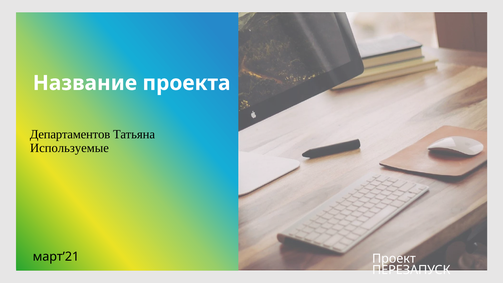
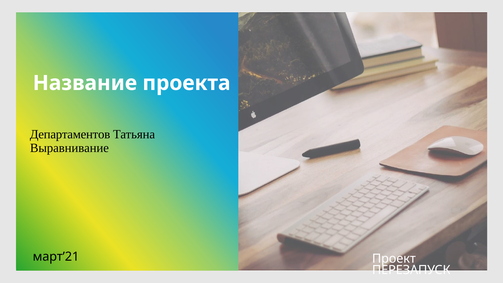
Используемые: Используемые -> Выравнивание (69, 148)
